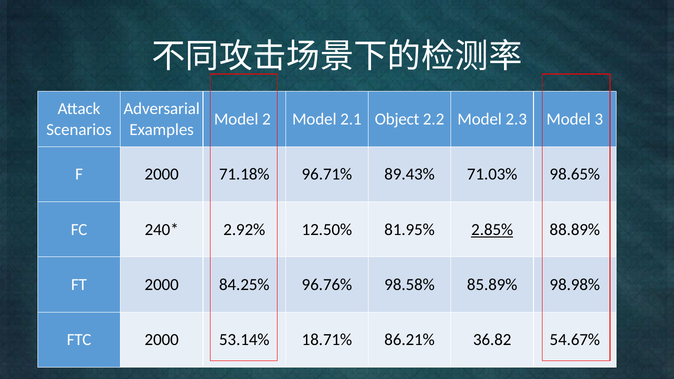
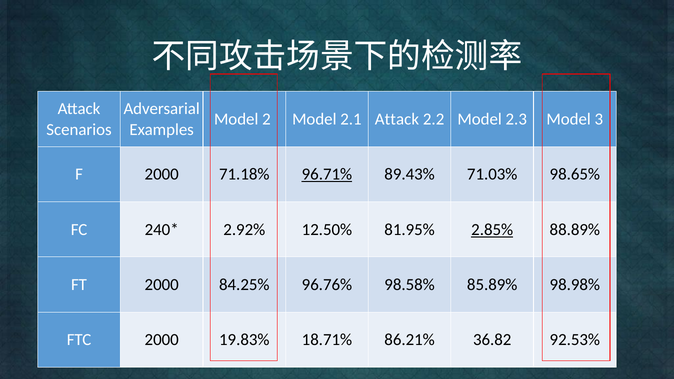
2.1 Object: Object -> Attack (397, 119)
96.71% underline: none -> present (327, 174)
53.14%: 53.14% -> 19.83% (244, 340)
54.67%: 54.67% -> 92.53% (575, 340)
